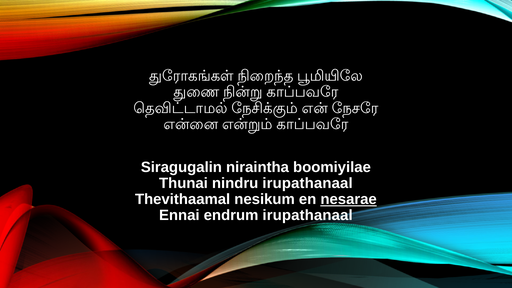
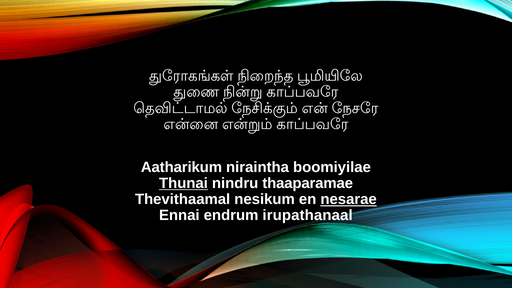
Siragugalin: Siragugalin -> Aatharikum (181, 167)
Thunai underline: none -> present (183, 183)
nindru irupathanaal: irupathanaal -> thaaparamae (308, 183)
